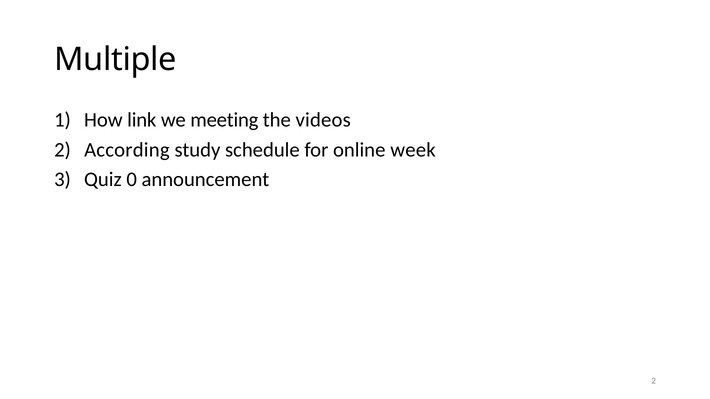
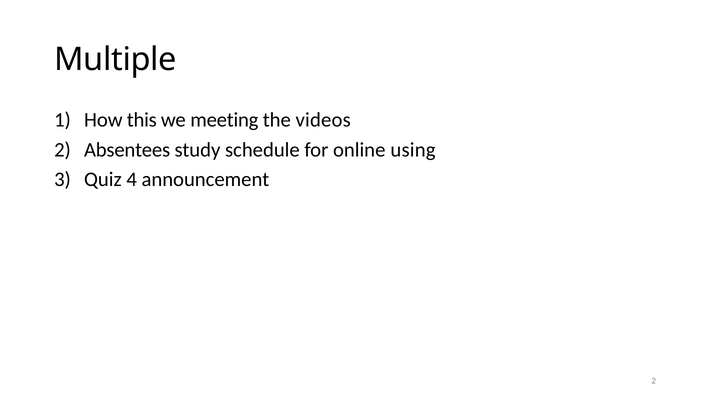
link: link -> this (142, 120)
According: According -> Absentees (127, 150)
week: week -> using (413, 150)
0: 0 -> 4 (132, 180)
